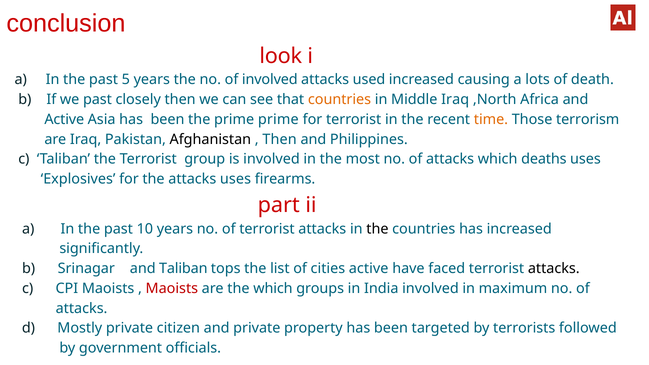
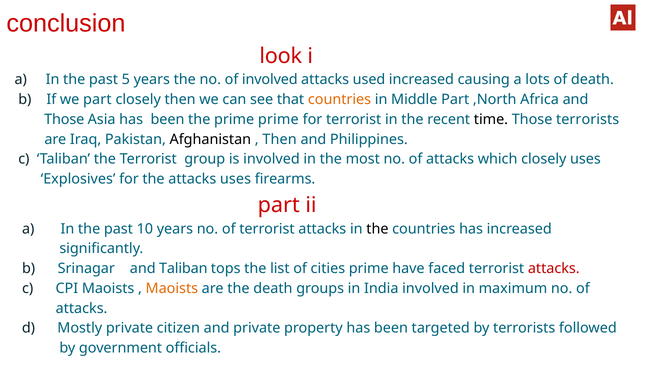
we past: past -> part (97, 100)
Middle Iraq: Iraq -> Part (455, 100)
Active: Active -> Those (64, 119)
time colour: orange -> black (491, 119)
Those terrorism: terrorism -> terrorists (588, 119)
which deaths: deaths -> closely (544, 159)
cities active: active -> prime (369, 269)
attacks colour: black -> red (554, 269)
Maoists colour: red -> orange (172, 288)
the which: which -> death (273, 288)
